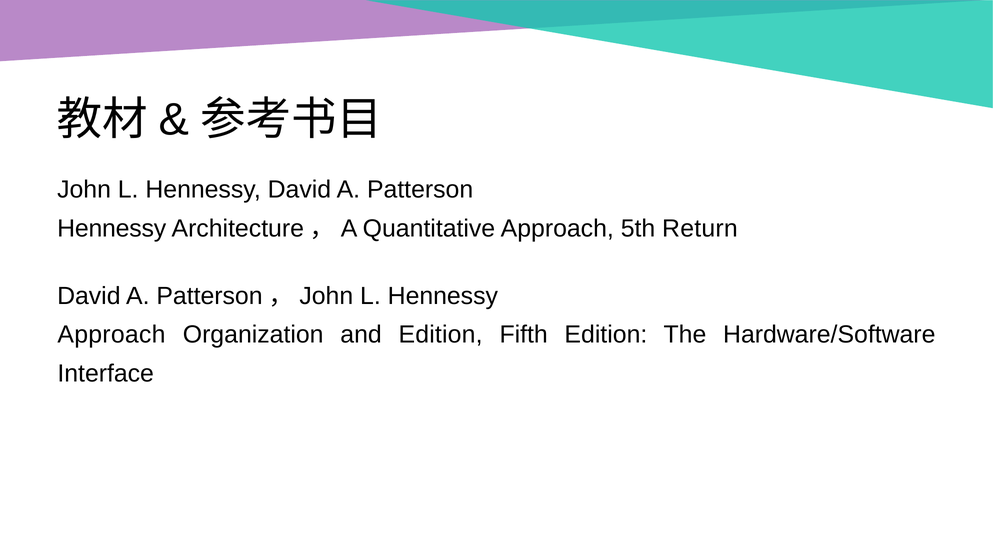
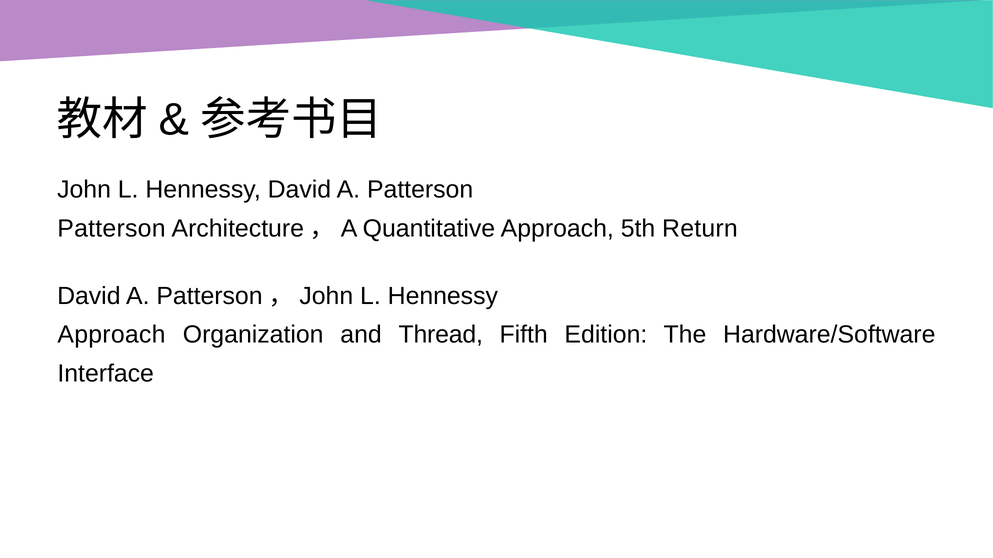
Hennessy: Hennessy -> Patterson (111, 229)
and Edition: Edition -> Thread (441, 335)
